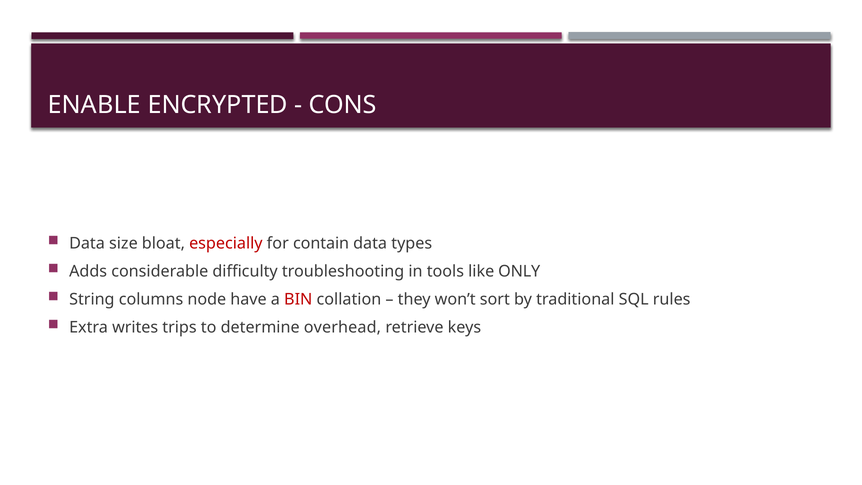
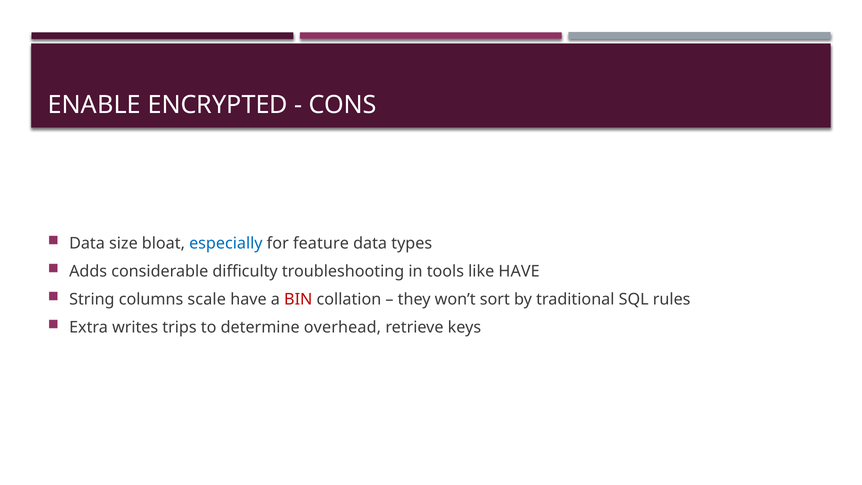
especially colour: red -> blue (226, 243)
contain: contain -> feature (321, 243)
like ONLY: ONLY -> HAVE (519, 271)
node: node -> scale (207, 299)
